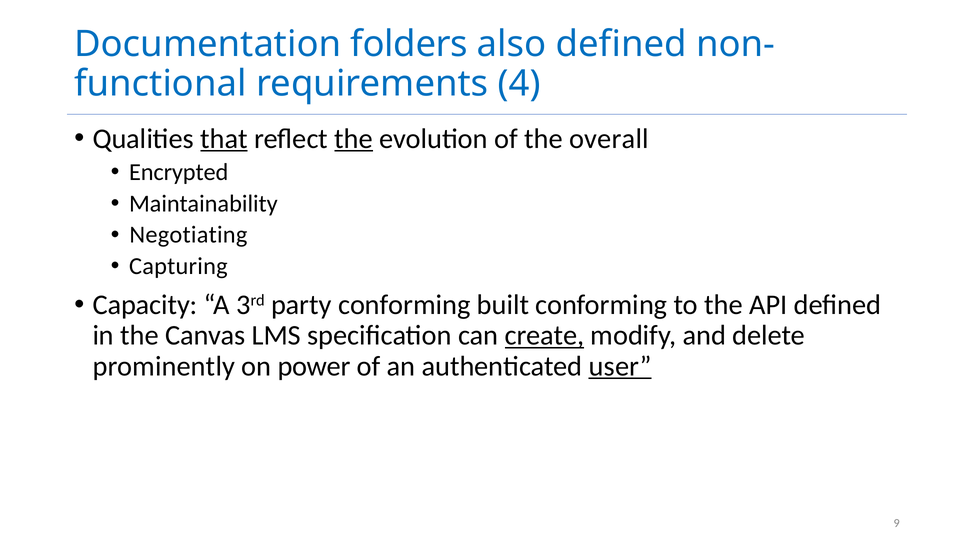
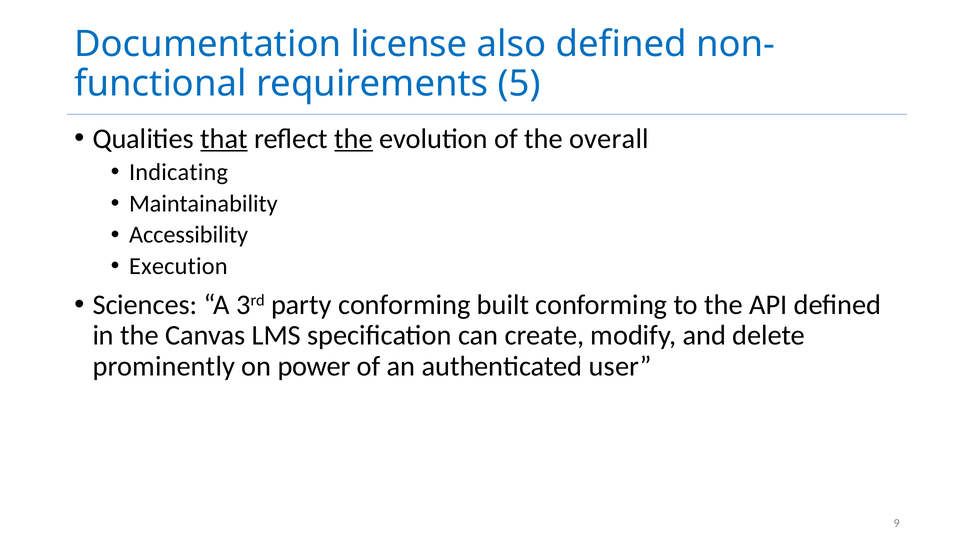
folders: folders -> license (409, 44)
4: 4 -> 5 (519, 84)
Encrypted: Encrypted -> Indicating (179, 172)
Negotiating: Negotiating -> Accessibility (189, 235)
Capturing: Capturing -> Execution (178, 266)
Capacity: Capacity -> Sciences (145, 305)
create underline: present -> none (544, 335)
user underline: present -> none (620, 366)
